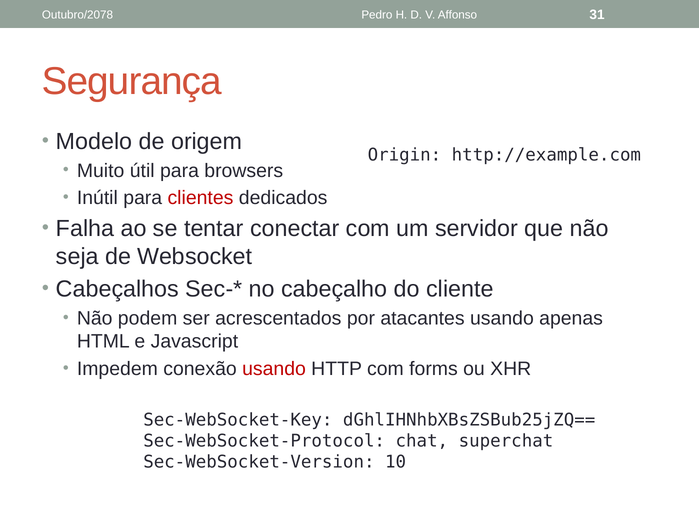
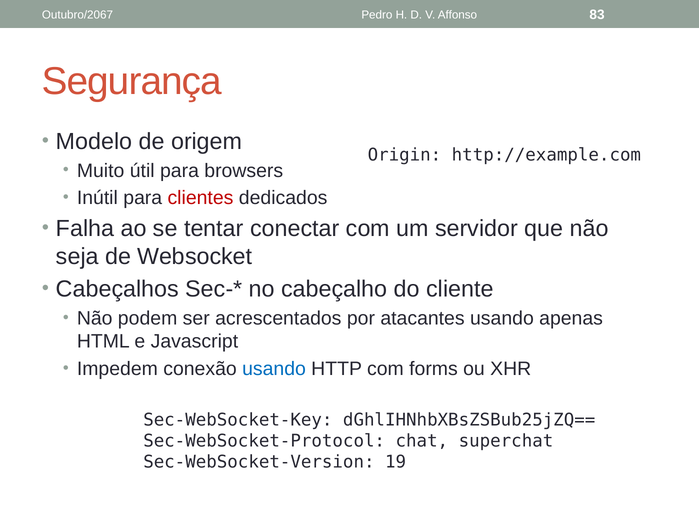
Outubro/2078: Outubro/2078 -> Outubro/2067 (77, 15)
31: 31 -> 83 (597, 15)
usando colour: red -> blue (274, 369)
10: 10 -> 19 (396, 462)
